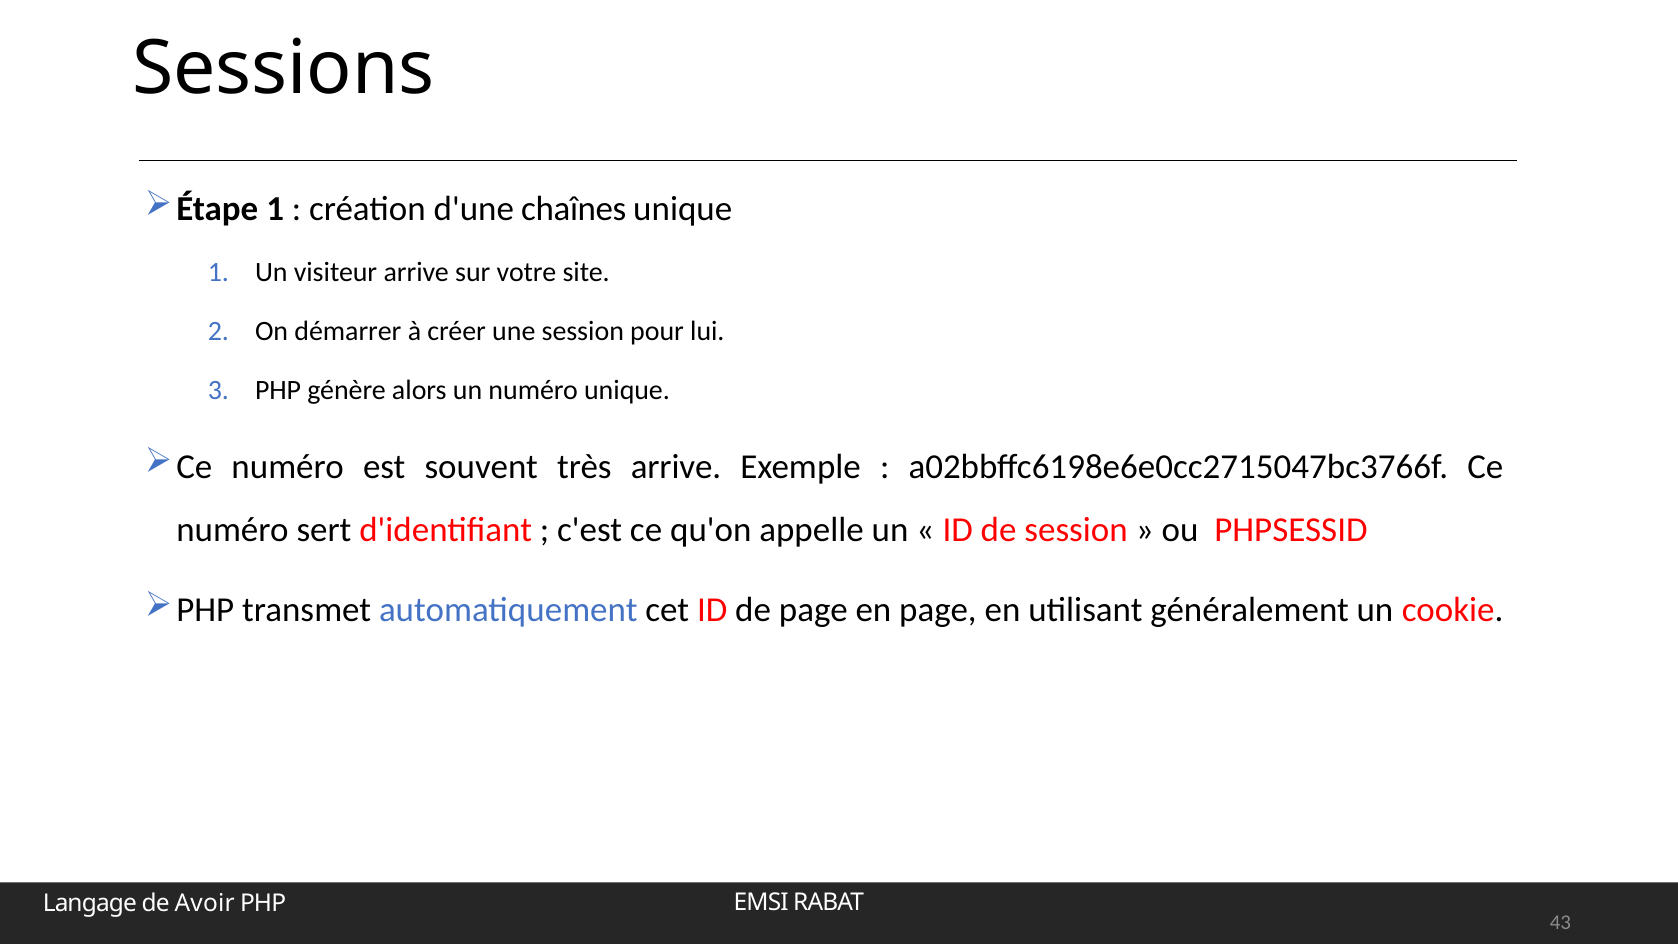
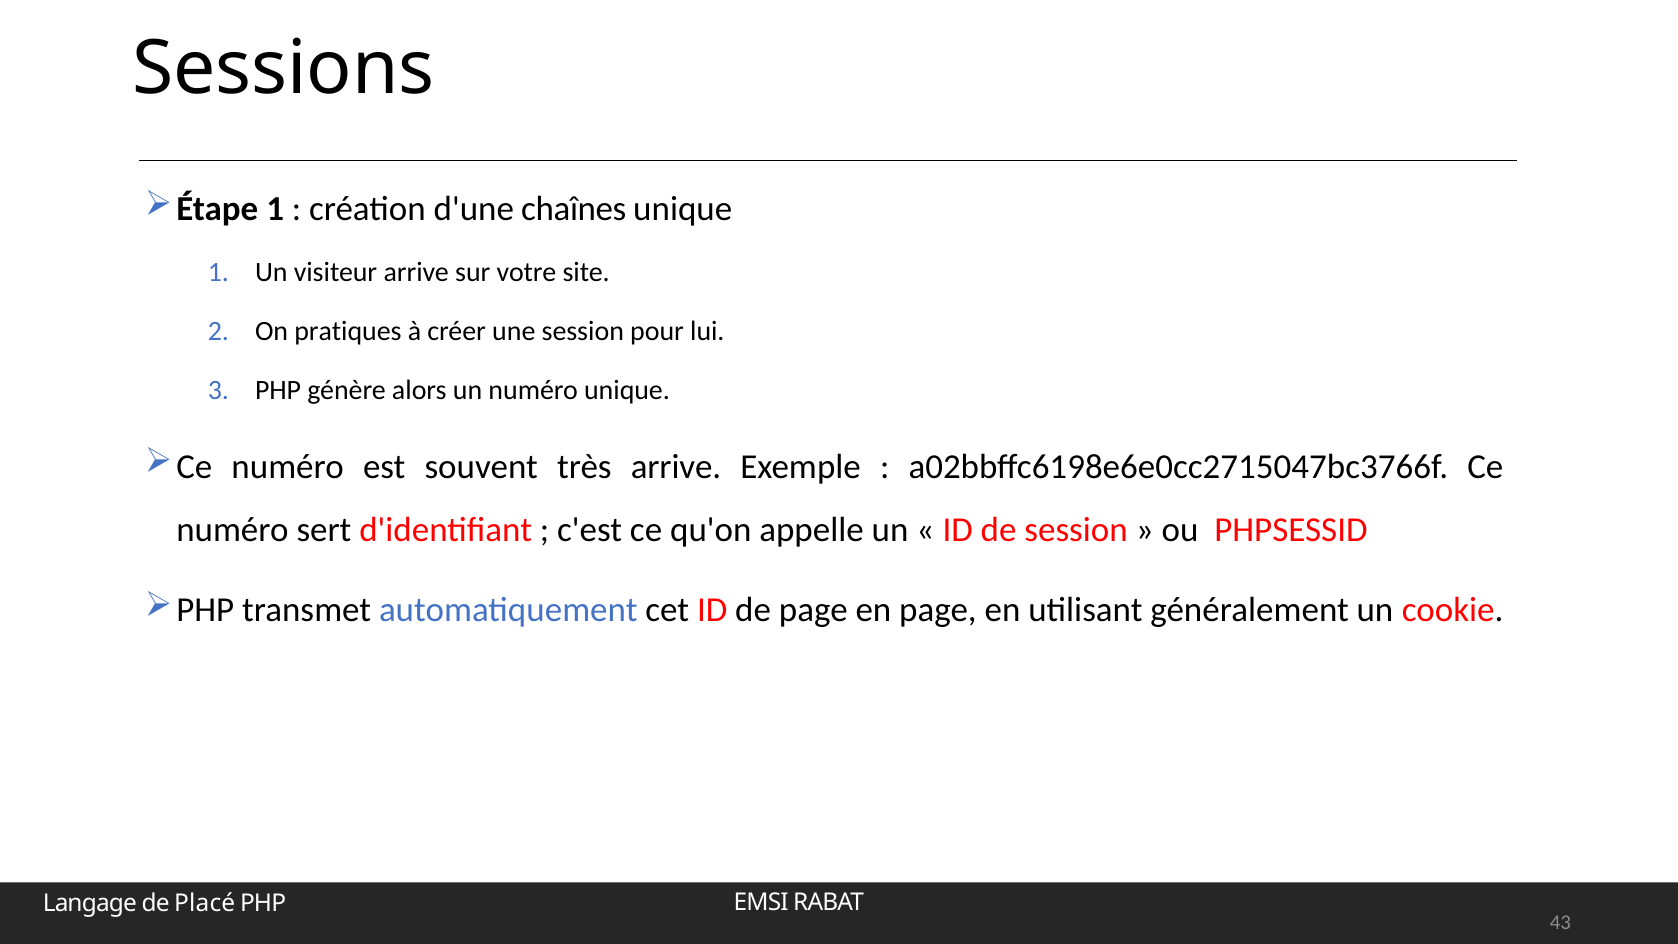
démarrer: démarrer -> pratiques (348, 331)
Avoir: Avoir -> Placé (205, 904)
